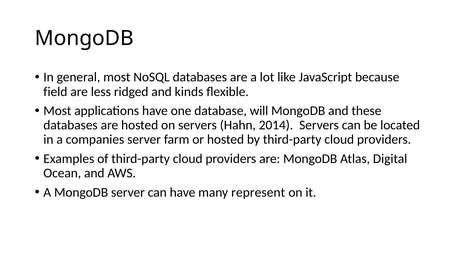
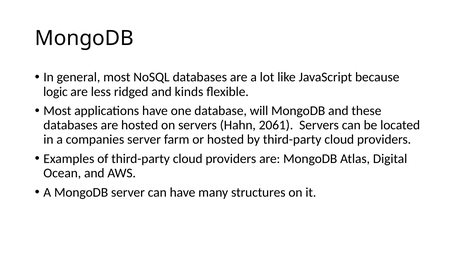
field: field -> logic (55, 92)
2014: 2014 -> 2061 (276, 125)
represent: represent -> structures (258, 192)
